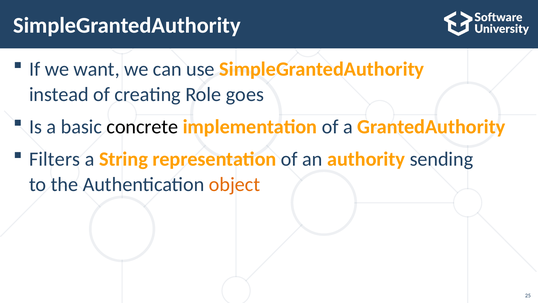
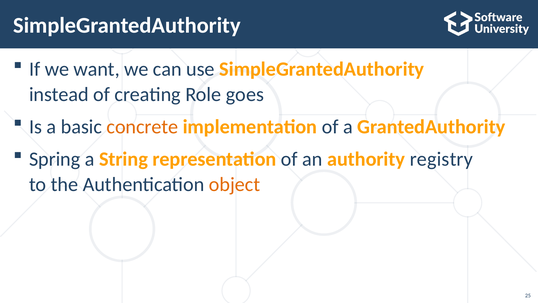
concrete colour: black -> orange (142, 127)
Filters: Filters -> Spring (55, 159)
sending: sending -> registry (441, 159)
